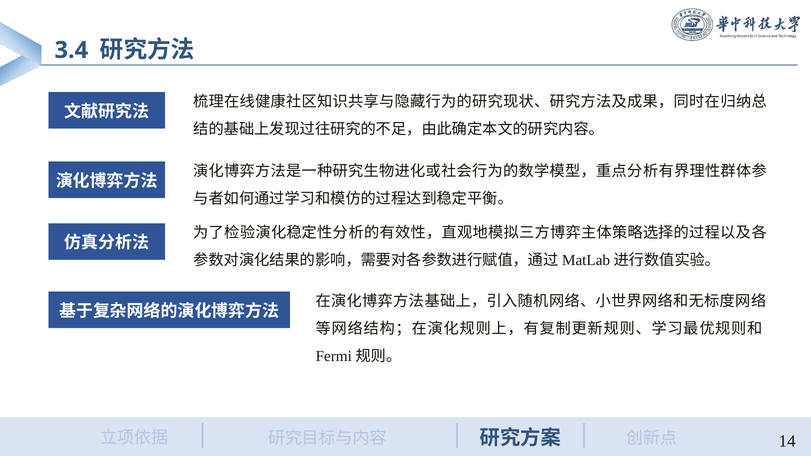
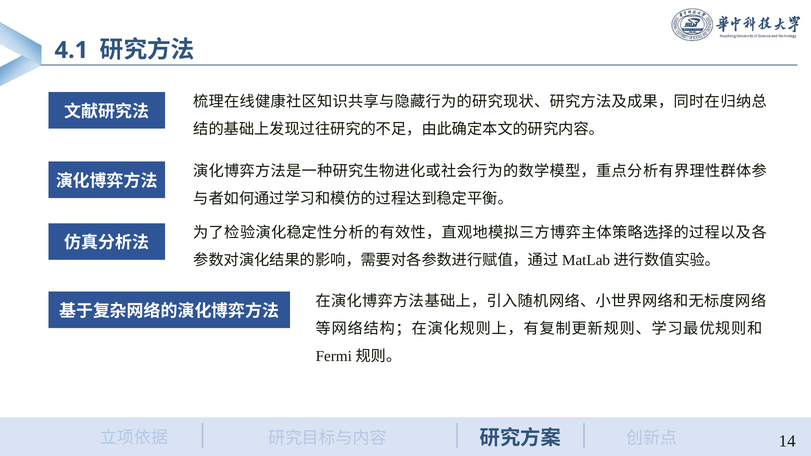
3.4: 3.4 -> 4.1 (71, 50)
